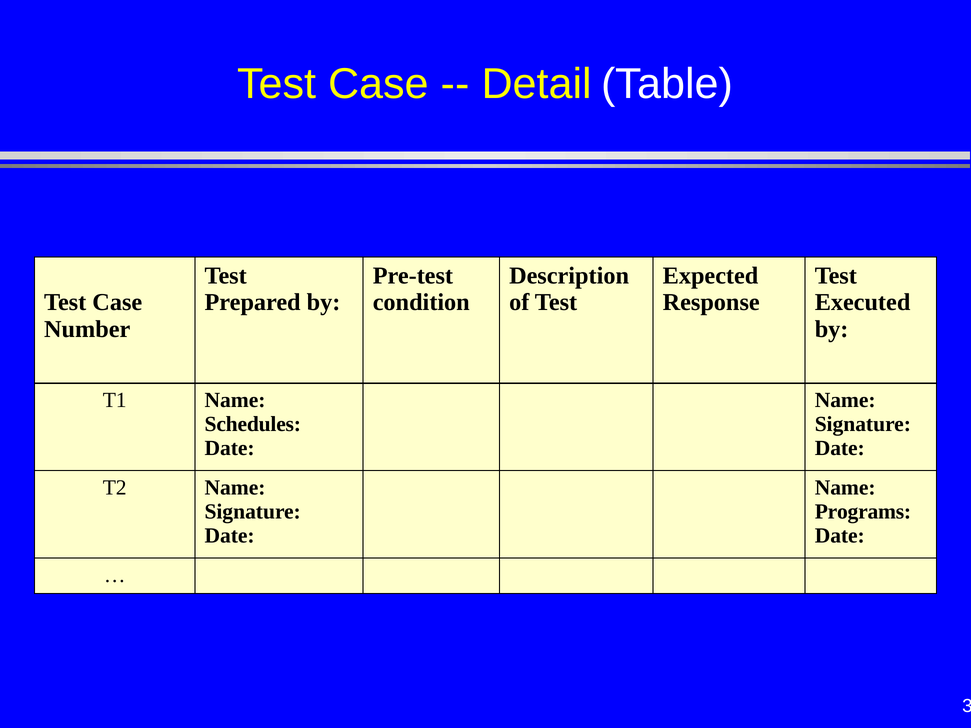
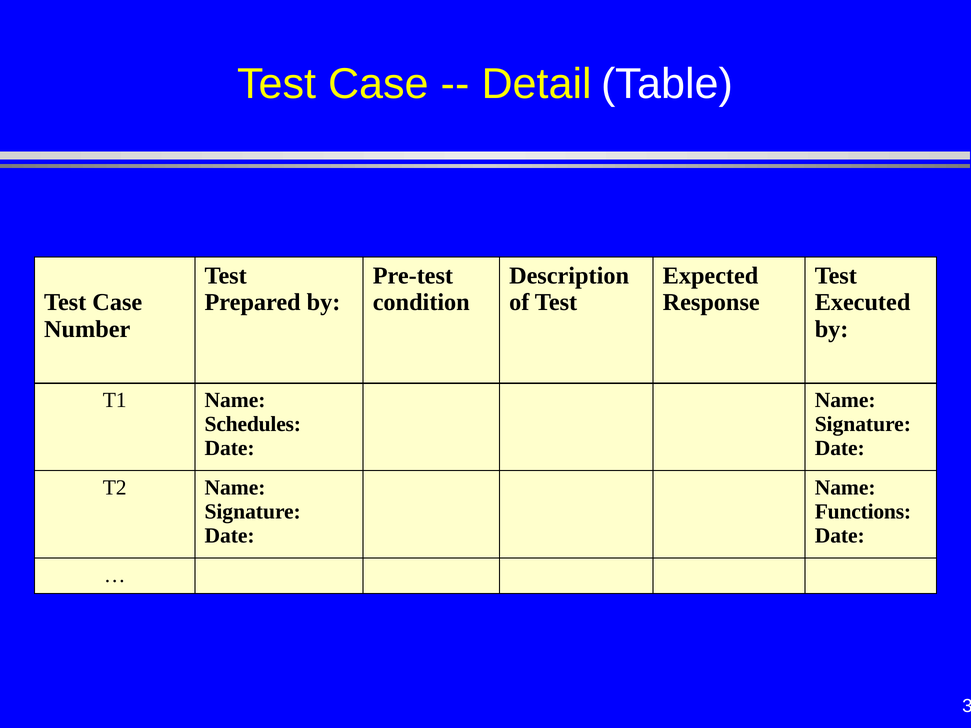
Programs: Programs -> Functions (863, 512)
